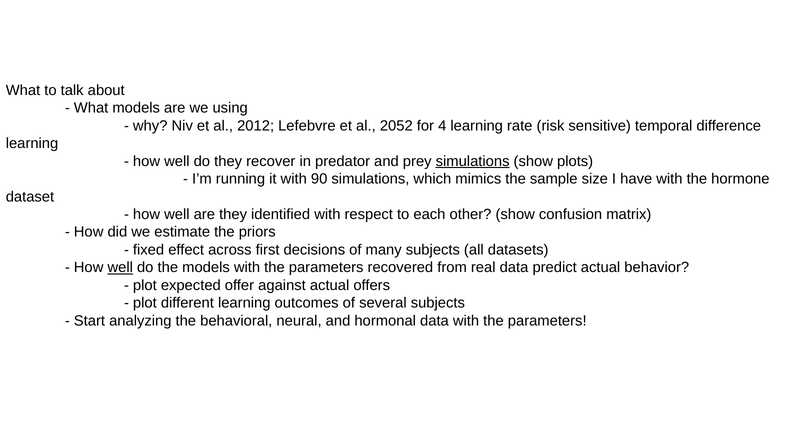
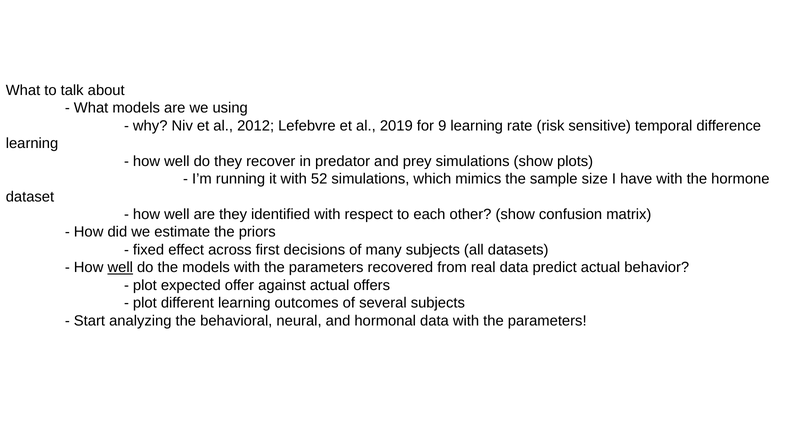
2052: 2052 -> 2019 (396, 126)
4: 4 -> 9 (442, 126)
simulations underline: present -> none (473, 161)
90: 90 -> 52 (319, 179)
